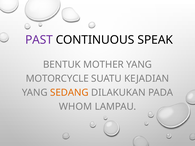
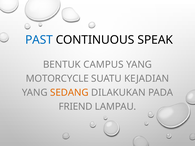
PAST colour: purple -> blue (39, 40)
MOTHER: MOTHER -> CAMPUS (103, 65)
WHOM: WHOM -> FRIEND (76, 107)
